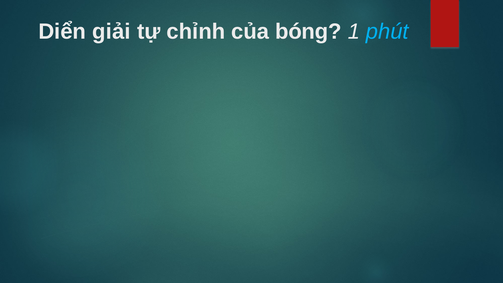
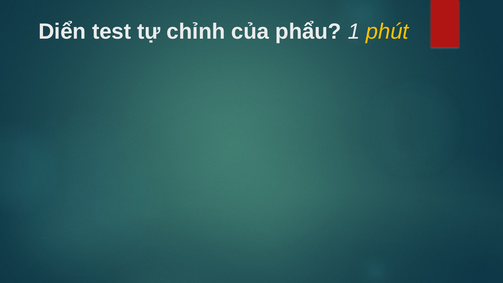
giải: giải -> test (112, 31)
bóng: bóng -> phẩu (308, 31)
phút colour: light blue -> yellow (387, 31)
